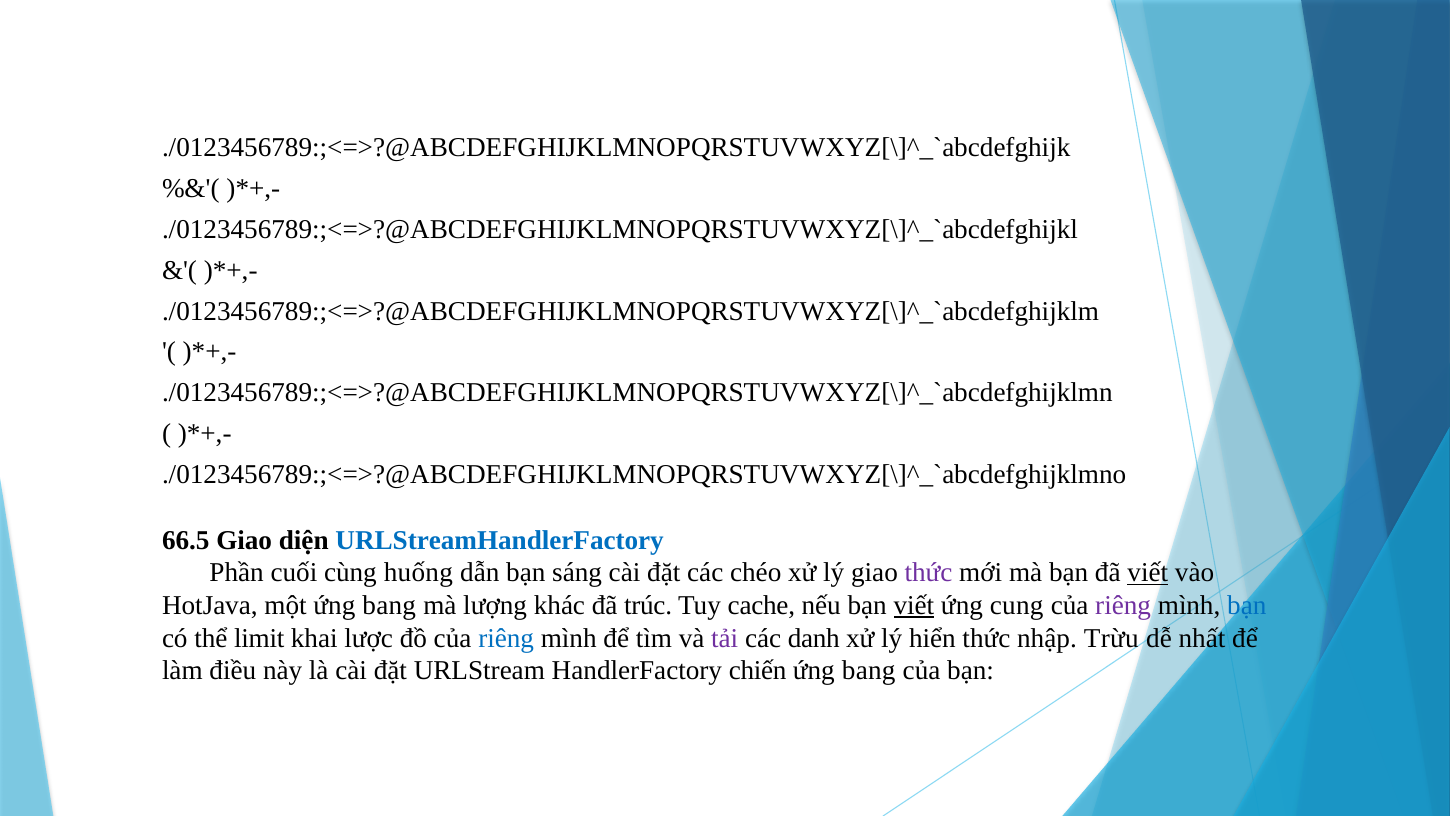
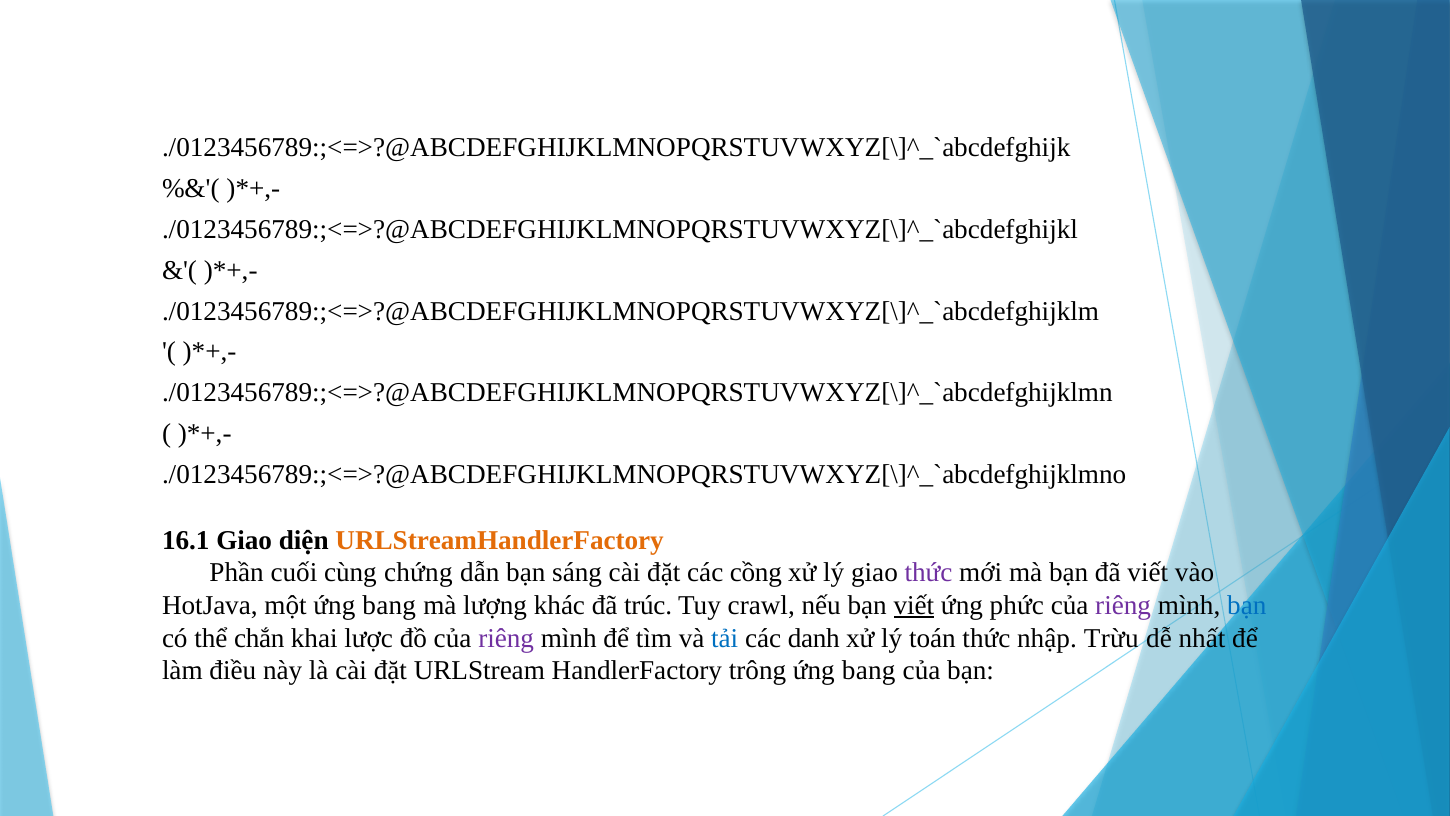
66.5: 66.5 -> 16.1 (186, 540)
URLStreamHandlerFactory colour: blue -> orange (500, 540)
huống: huống -> chứng (418, 573)
chéo: chéo -> cồng (756, 573)
viết underline: present -> none (1148, 573)
cache: cache -> crawl (761, 605)
cung: cung -> phức (1017, 605)
limit: limit -> chắn (259, 638)
riêng colour: blue -> purple (506, 638)
tải colour: purple -> blue (725, 638)
hiển: hiển -> toán (932, 638)
chiến: chiến -> trông (758, 670)
